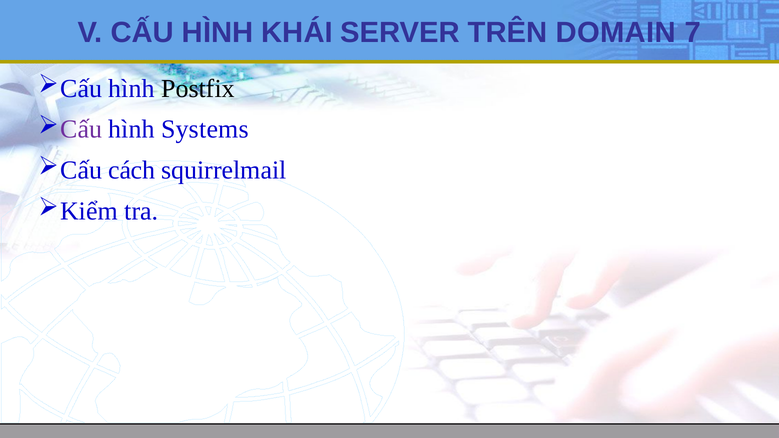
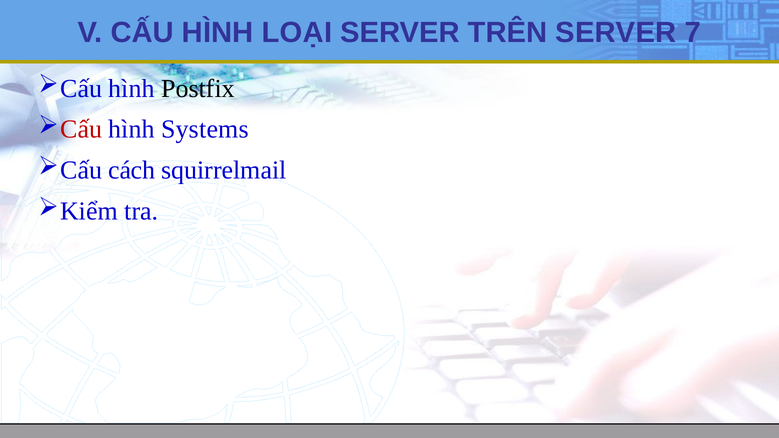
KHÁI: KHÁI -> LOẠI (297, 33)
TRÊN DOMAIN: DOMAIN -> SERVER (616, 33)
Cấu colour: purple -> red (81, 129)
